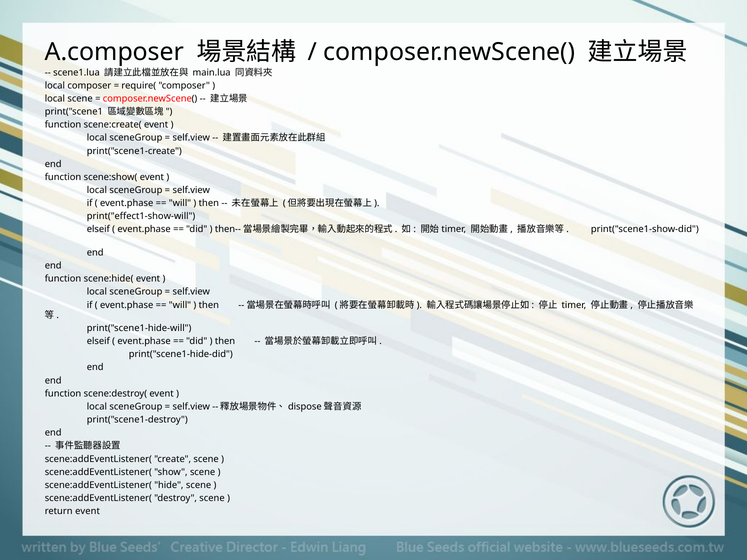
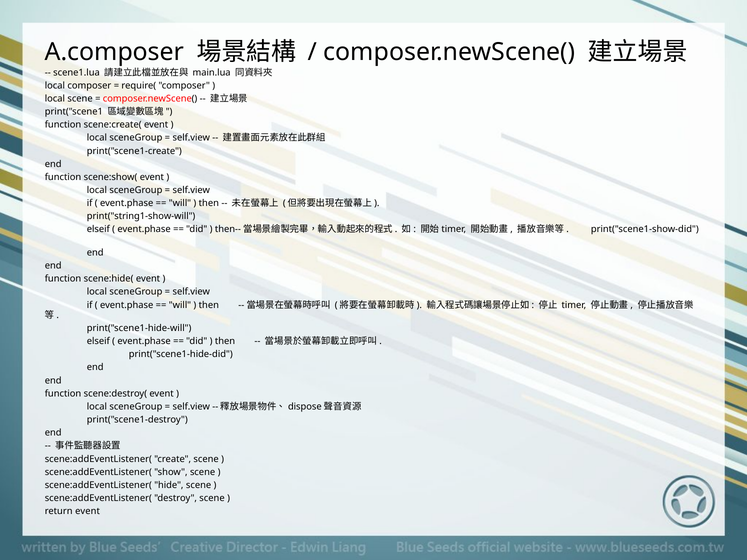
print("effect1-show-will: print("effect1-show-will -> print("string1-show-will (141, 216)
